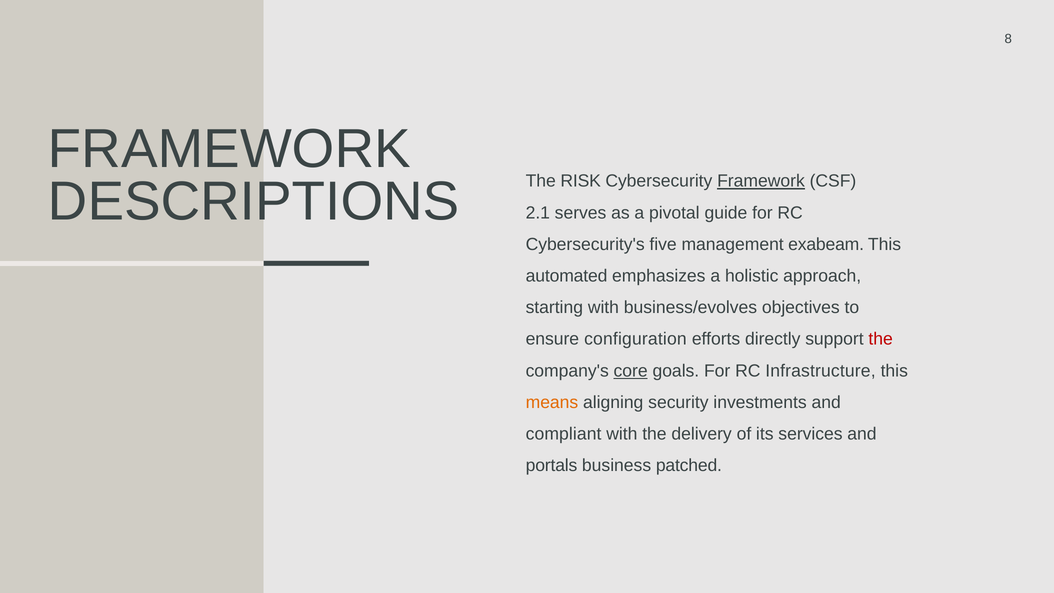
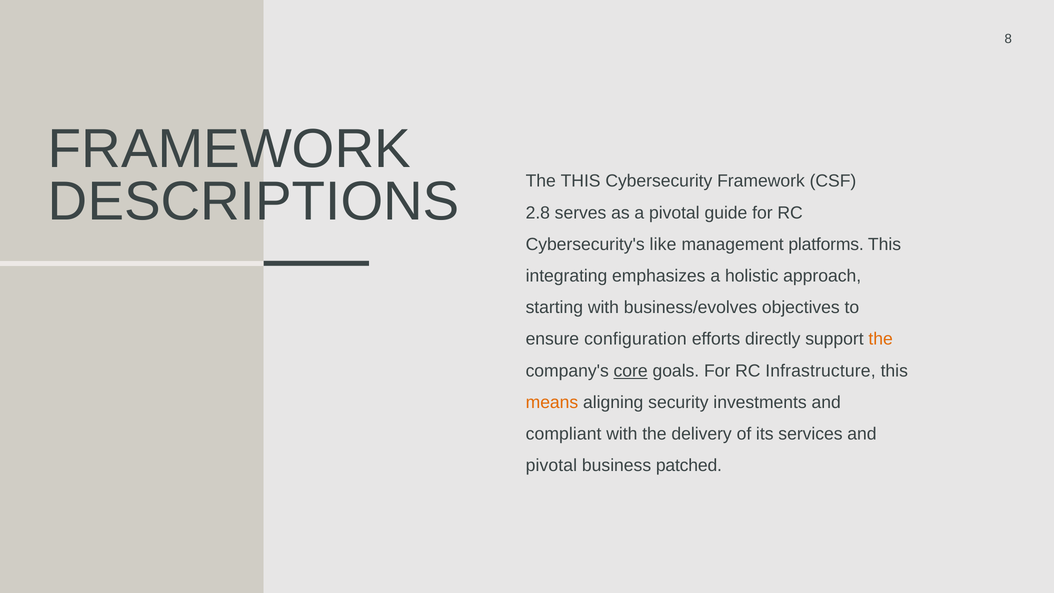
The RISK: RISK -> THIS (581, 181)
Framework underline: present -> none (761, 181)
2.1: 2.1 -> 2.8 (538, 213)
five: five -> like (663, 244)
exabeam: exabeam -> platforms (826, 244)
automated: automated -> integrating (567, 276)
the colour: red -> orange (881, 339)
portals: portals -> pivotal (551, 465)
